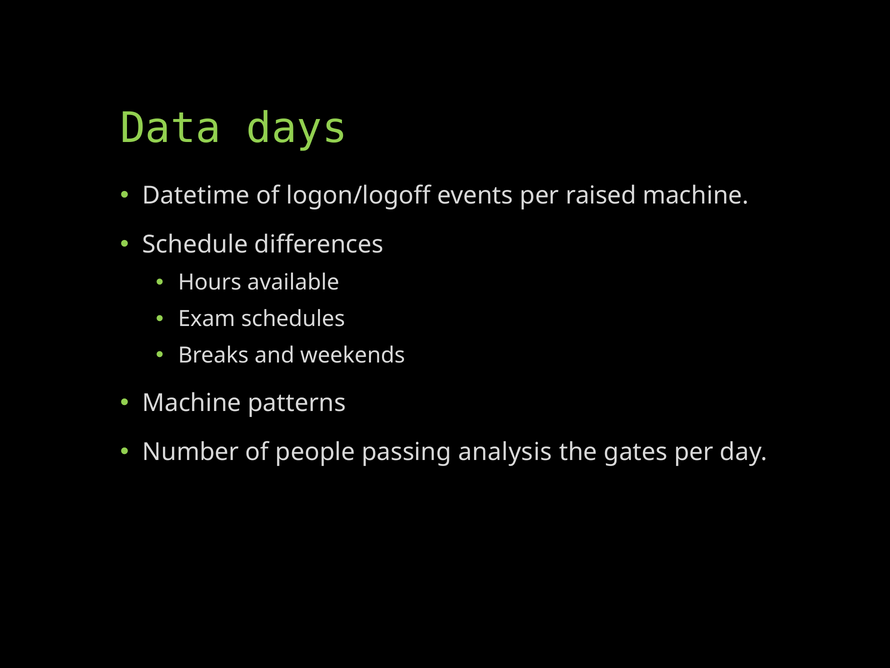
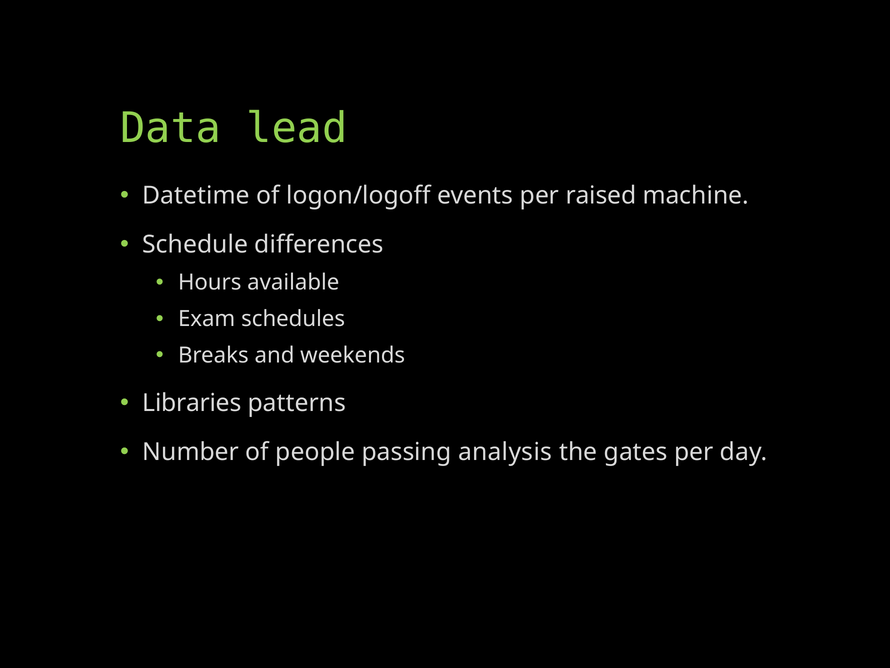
days: days -> lead (297, 128)
Machine: Machine -> Libraries (192, 403)
